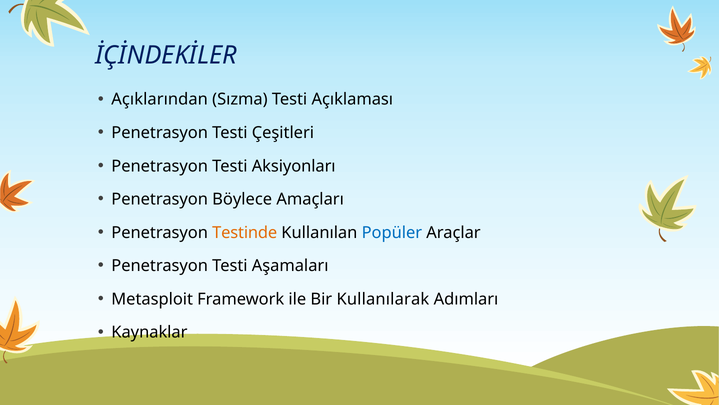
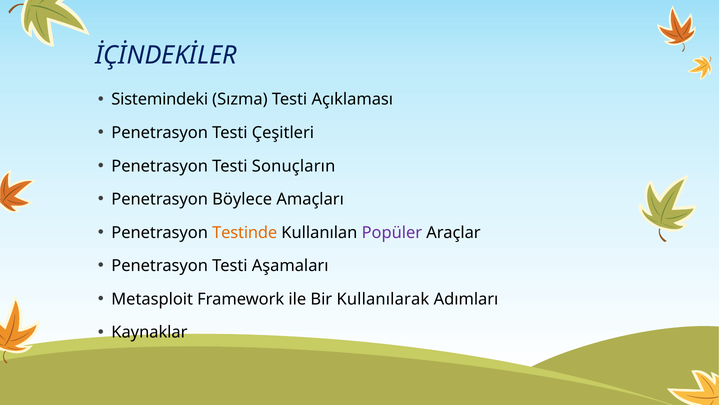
Açıklarından: Açıklarından -> Sistemindeki (160, 99)
Aksiyonları: Aksiyonları -> Sonuçların (294, 166)
Popüler colour: blue -> purple (392, 232)
